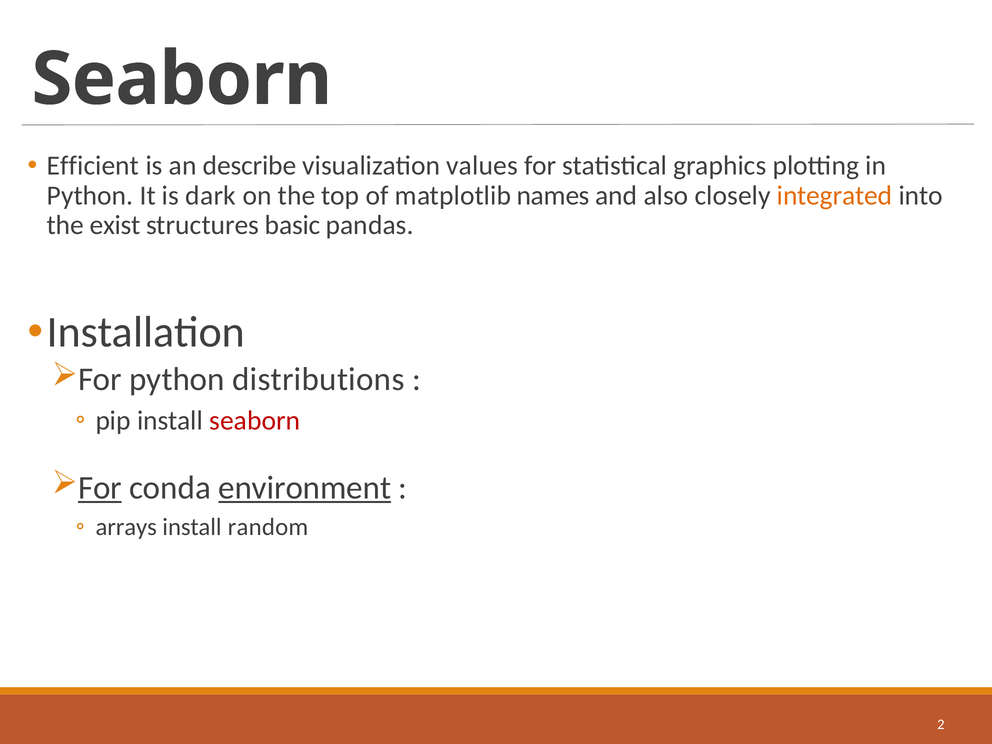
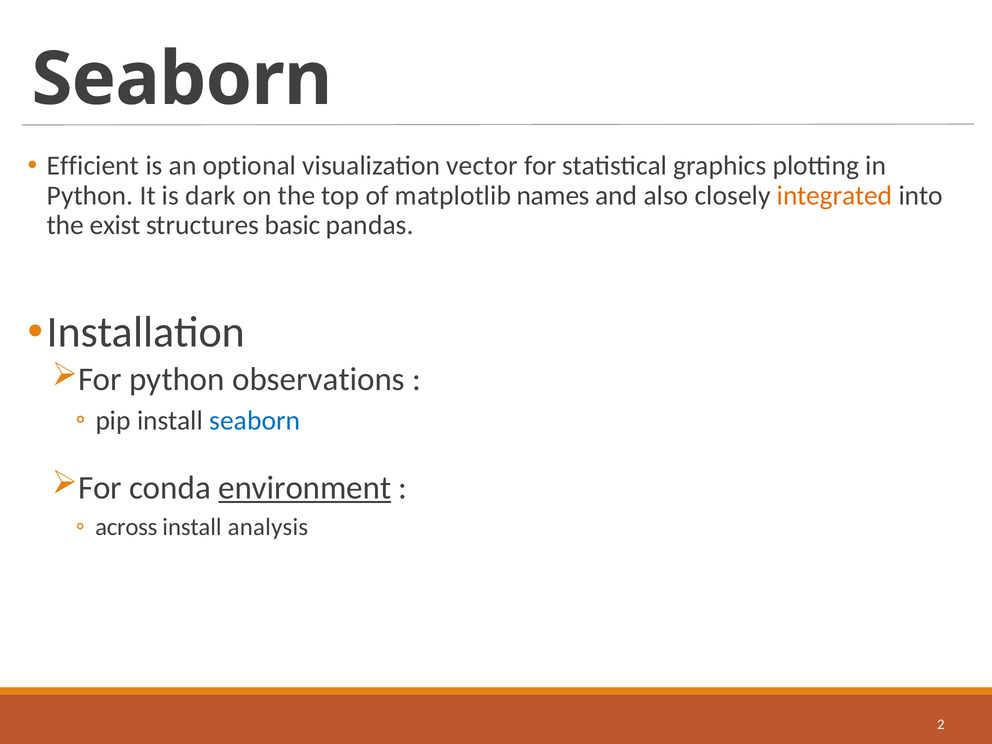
describe: describe -> optional (249, 166)
values: values -> vector (482, 166)
distributions: distributions -> observations (319, 380)
seaborn colour: red -> blue (255, 421)
For underline: present -> none (100, 488)
arrays: arrays -> across (126, 527)
random: random -> analysis (268, 527)
